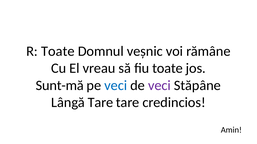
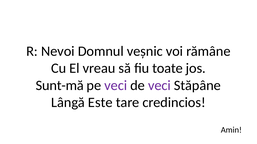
R Toate: Toate -> Nevoi (58, 51)
veci colour: blue -> purple (116, 86)
Lângă Tare: Tare -> Este (100, 103)
